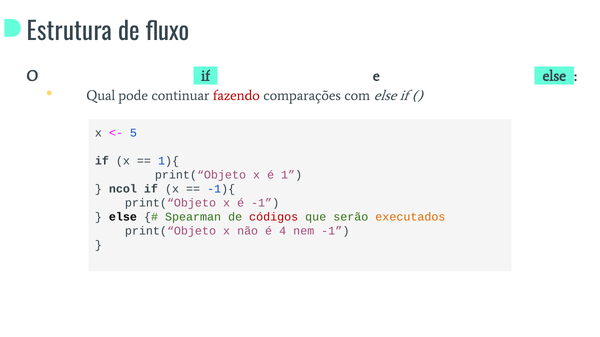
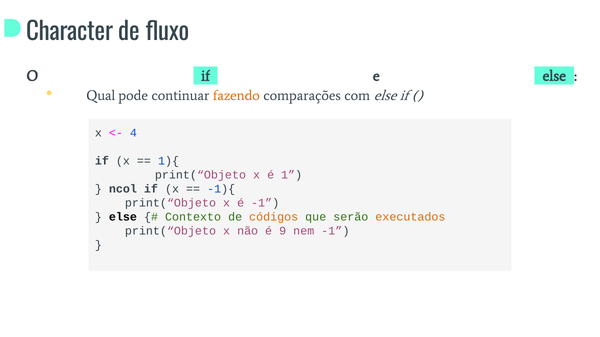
Estrutura: Estrutura -> Character (70, 32)
fazendo colour: red -> orange (236, 96)
5: 5 -> 4 (133, 133)
Spearman: Spearman -> Contexto (193, 217)
códigos colour: red -> orange (274, 217)
4: 4 -> 9 (283, 231)
